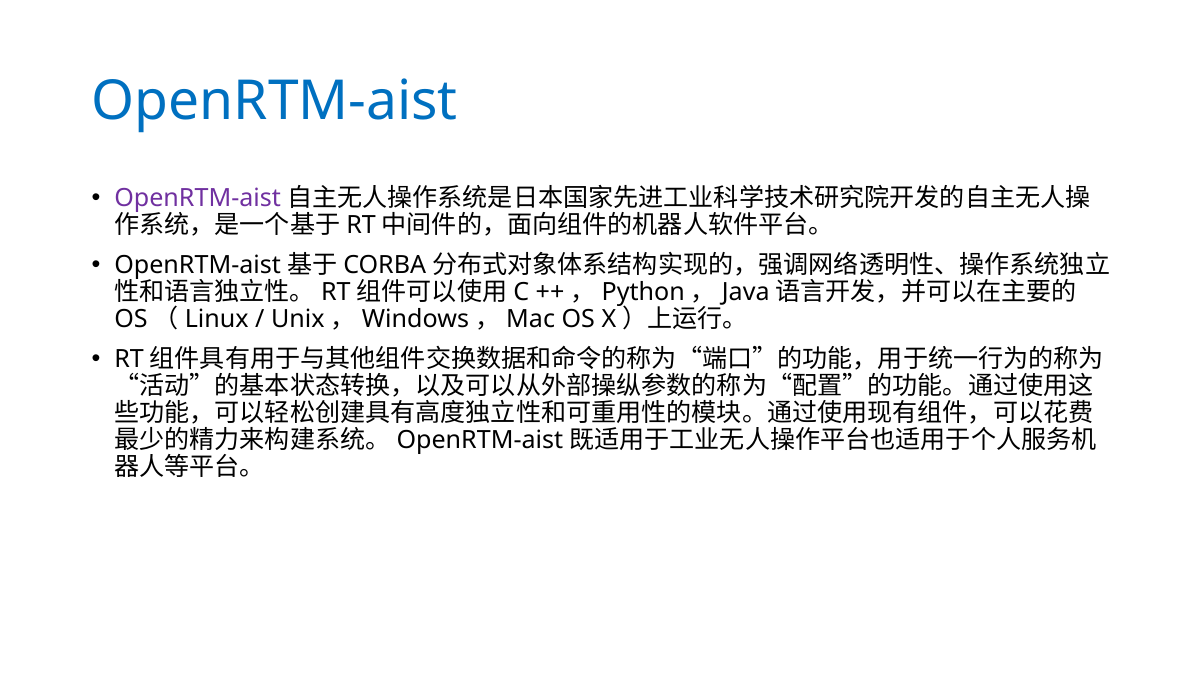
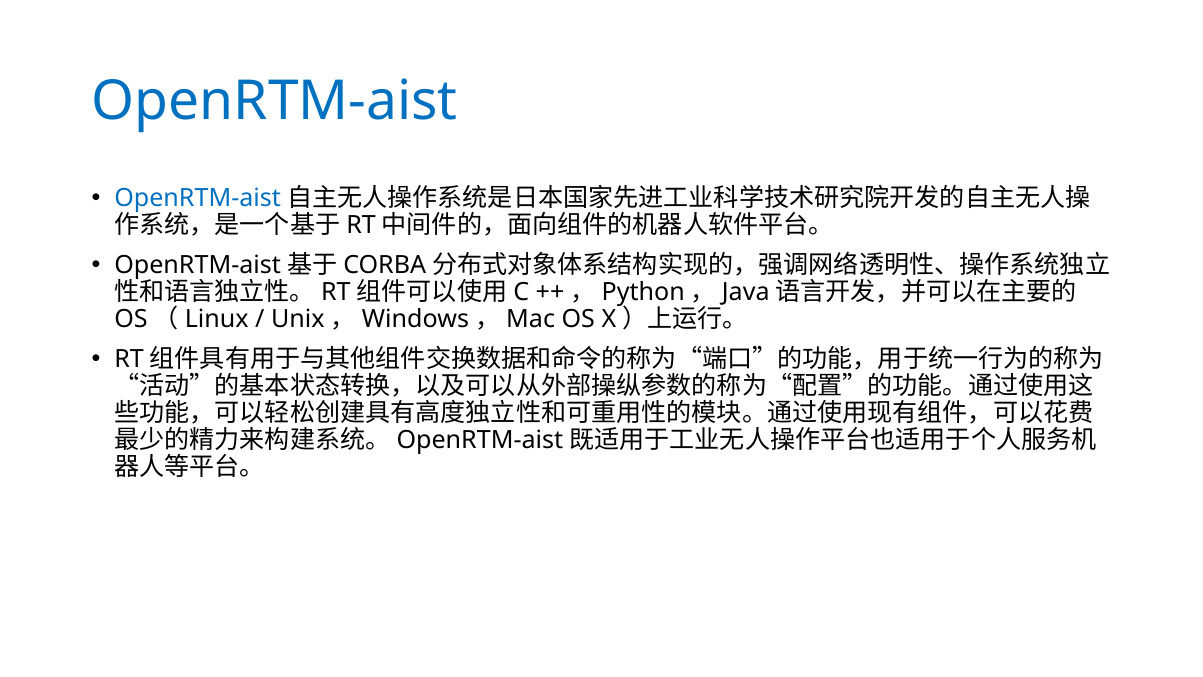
OpenRTM-aist colour: purple -> blue (198, 198)
